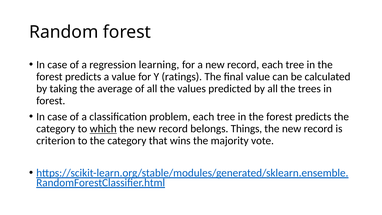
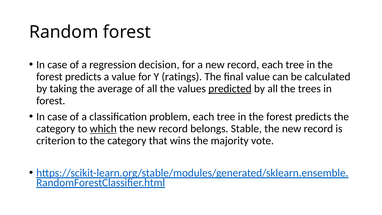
learning: learning -> decision (159, 65)
predicted underline: none -> present (230, 89)
Things: Things -> Stable (246, 129)
